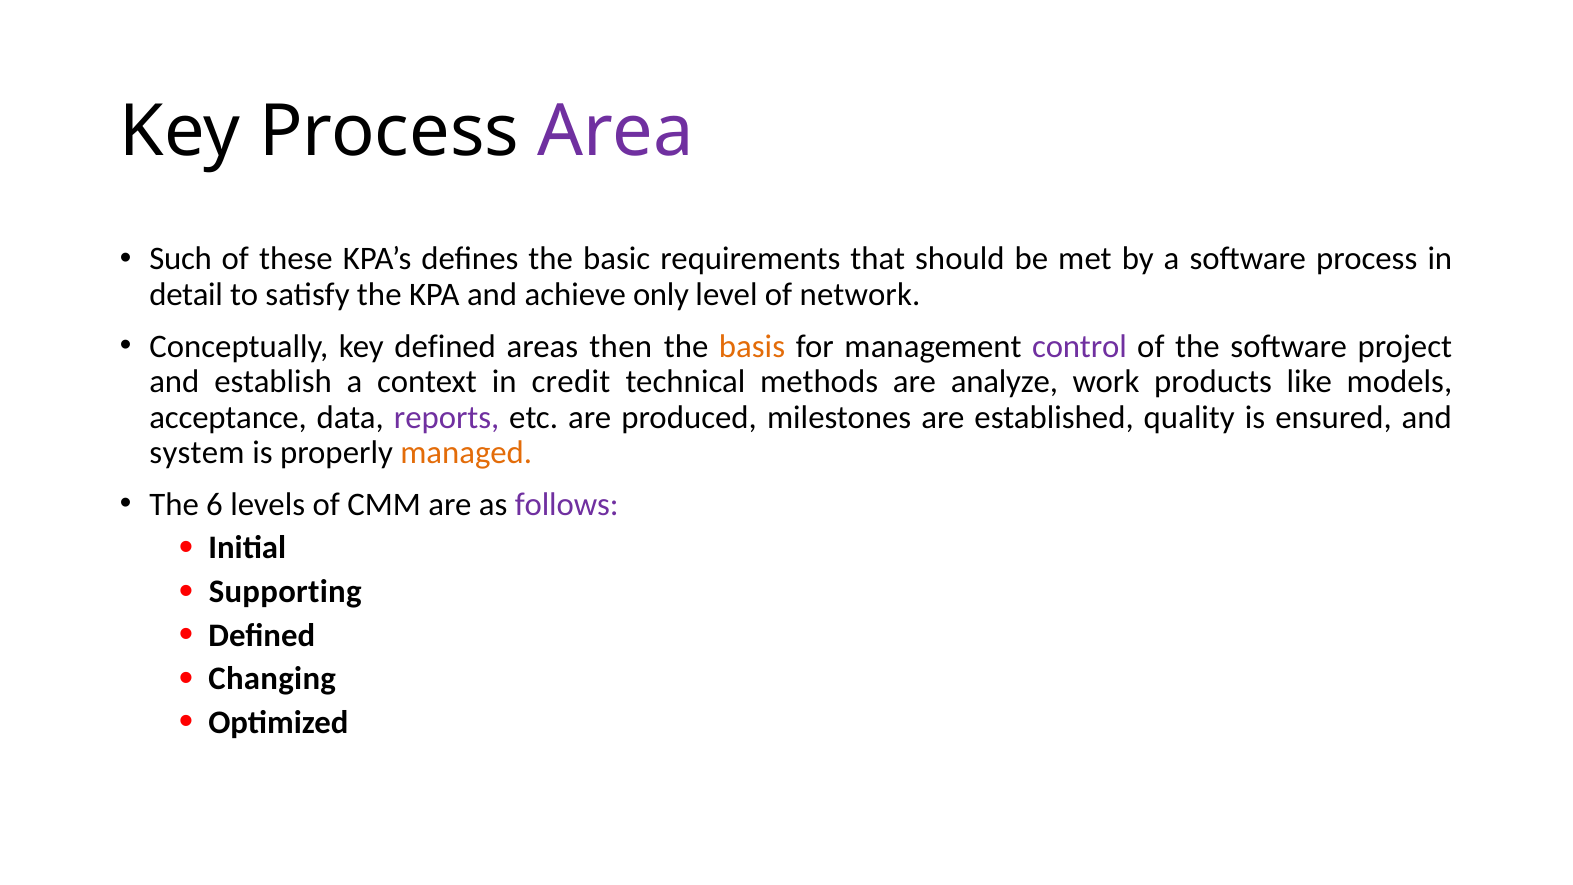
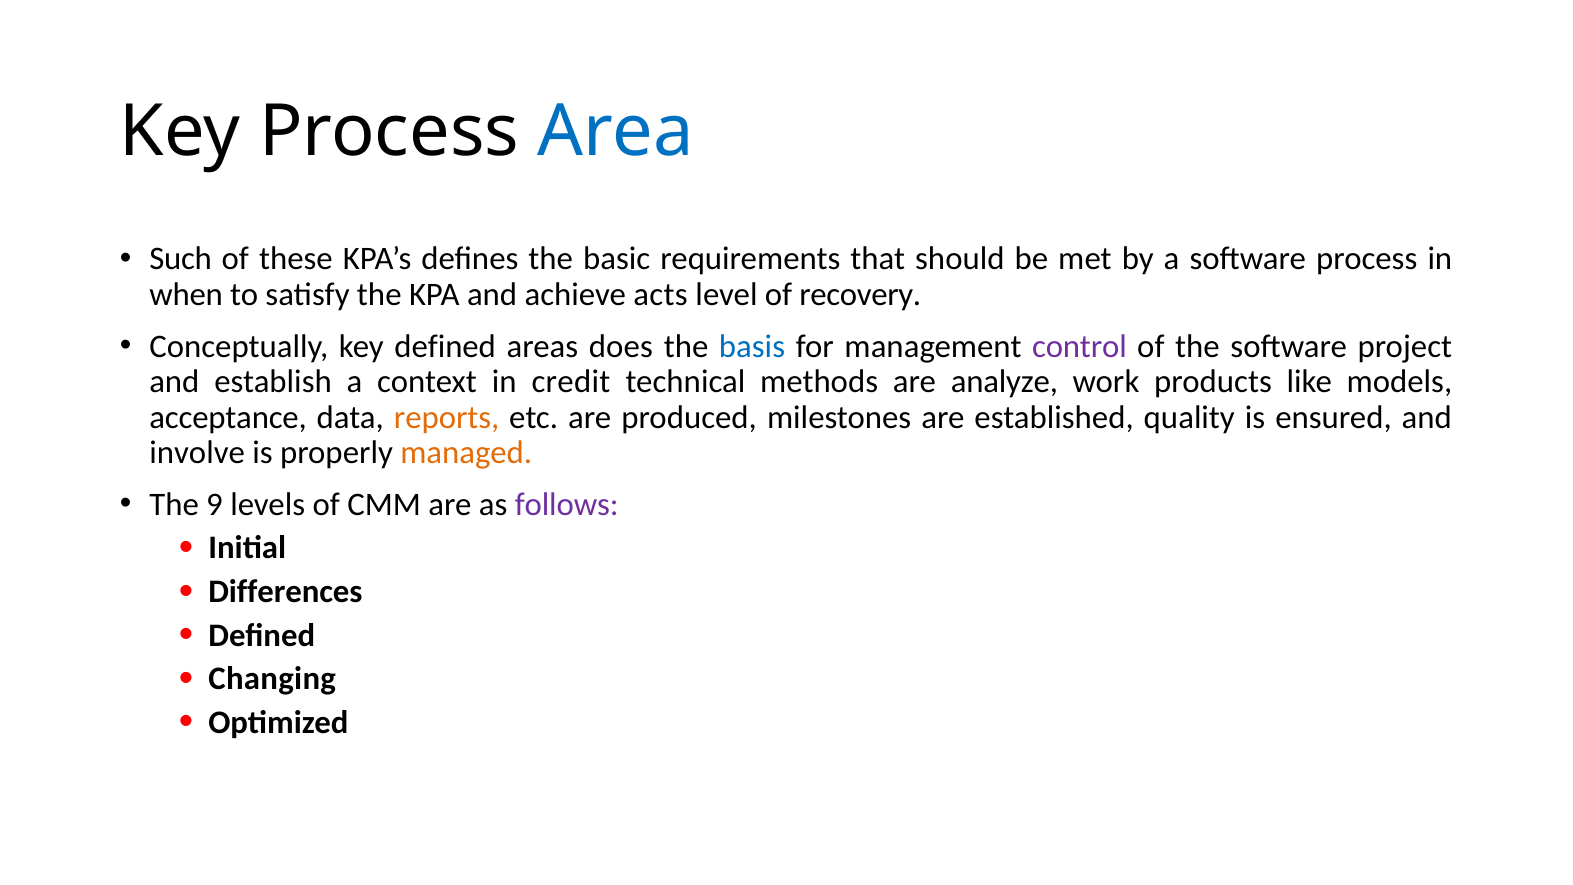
Area colour: purple -> blue (616, 132)
detail: detail -> when (186, 294)
only: only -> acts (661, 294)
network: network -> recovery (860, 294)
then: then -> does (621, 346)
basis colour: orange -> blue (752, 346)
reports colour: purple -> orange (447, 417)
system: system -> involve (197, 453)
6: 6 -> 9 (214, 504)
Supporting: Supporting -> Differences (285, 592)
